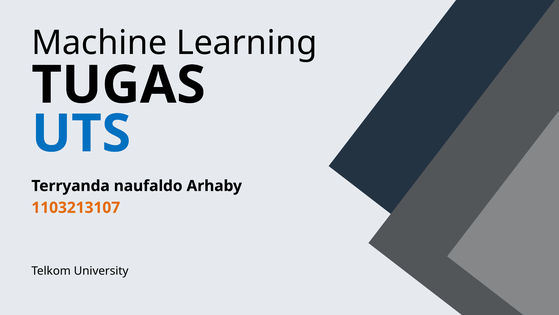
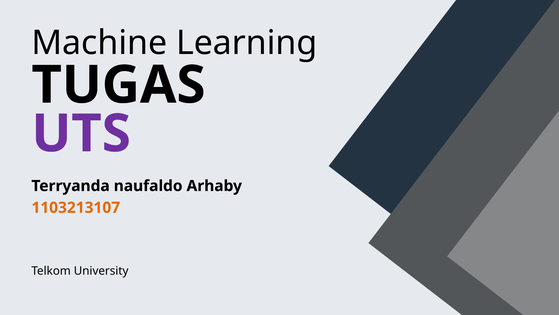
UTS colour: blue -> purple (81, 134)
